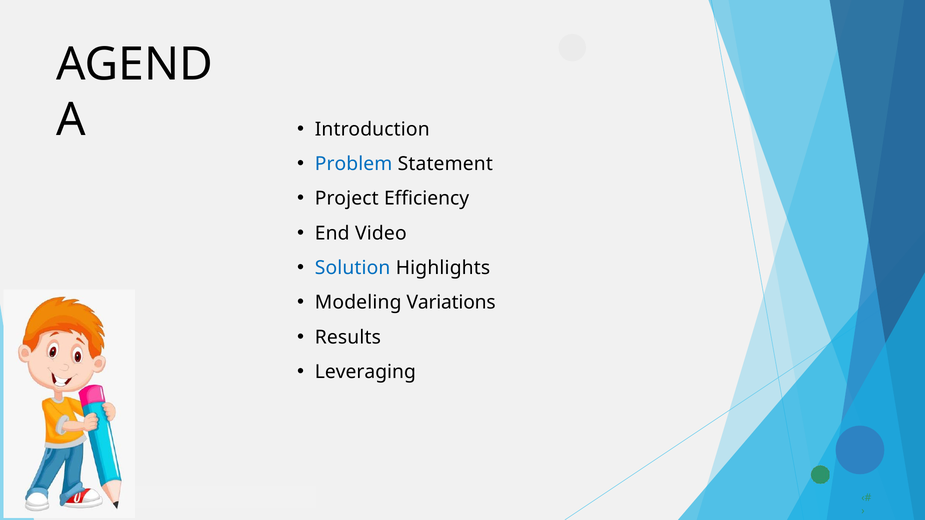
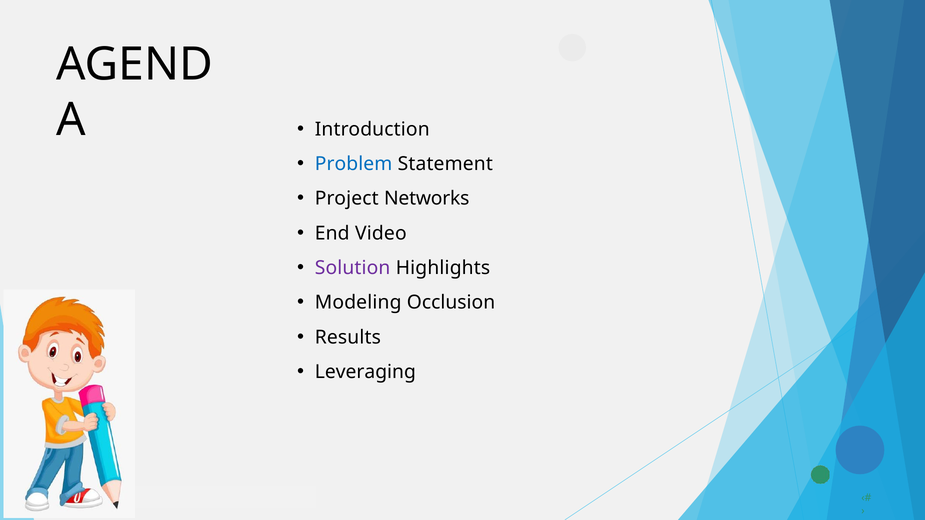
Efficiency: Efficiency -> Networks (427, 199)
Solution colour: blue -> purple (353, 268)
Variations: Variations -> Occlusion (451, 303)
